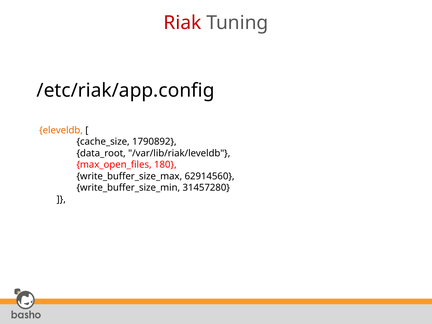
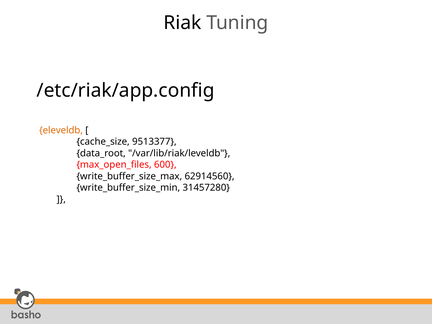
Riak colour: red -> black (182, 23)
1790892: 1790892 -> 9513377 (154, 142)
180: 180 -> 600 (165, 165)
